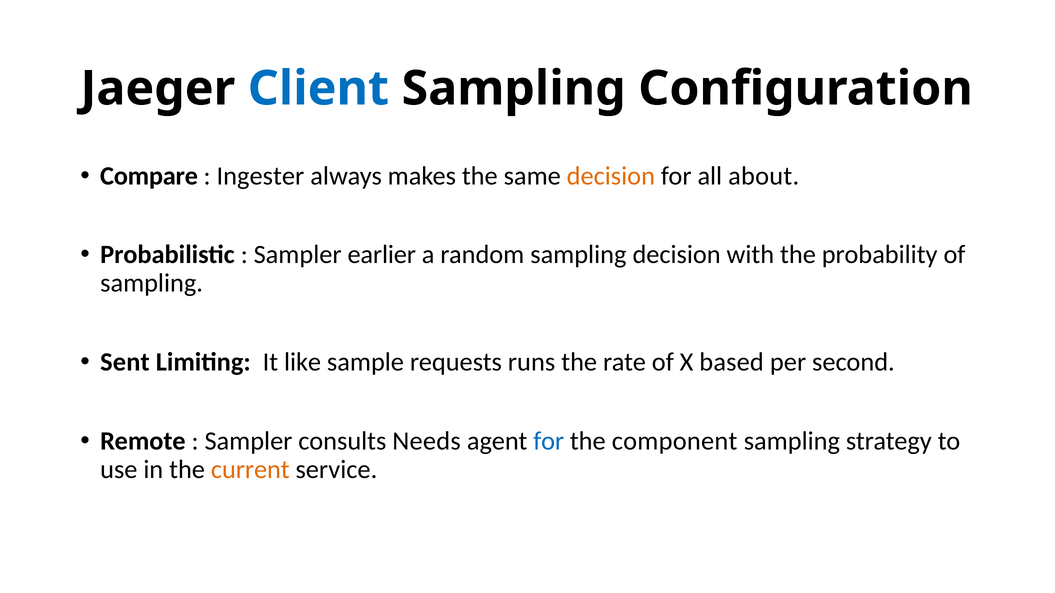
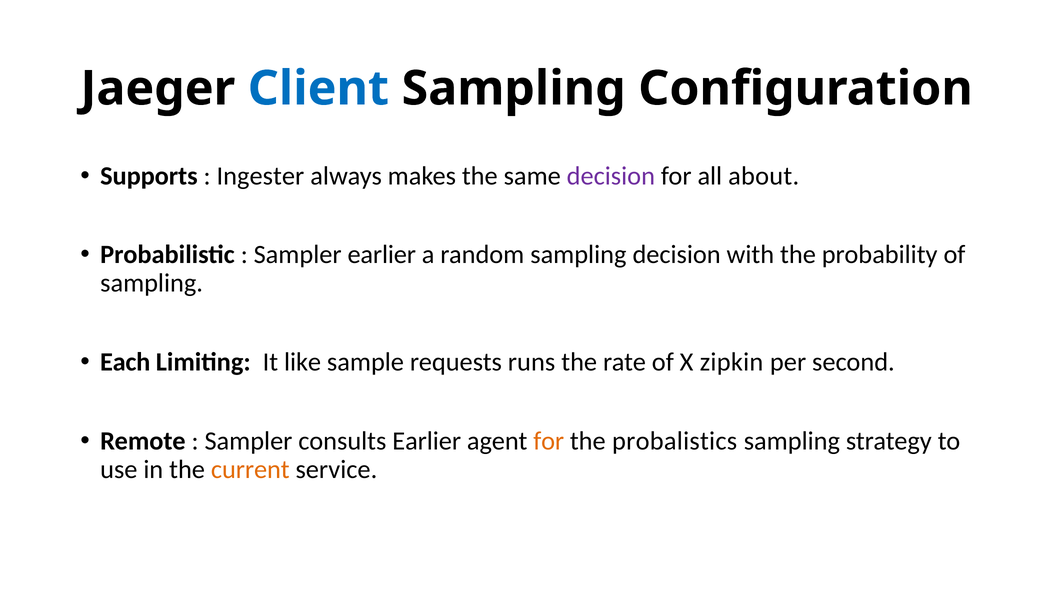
Compare: Compare -> Supports (149, 176)
decision colour: orange -> purple (611, 176)
Sent: Sent -> Each (125, 362)
based: based -> zipkin (732, 362)
consults Needs: Needs -> Earlier (427, 441)
for colour: blue -> orange (549, 441)
component: component -> probalistics (675, 441)
